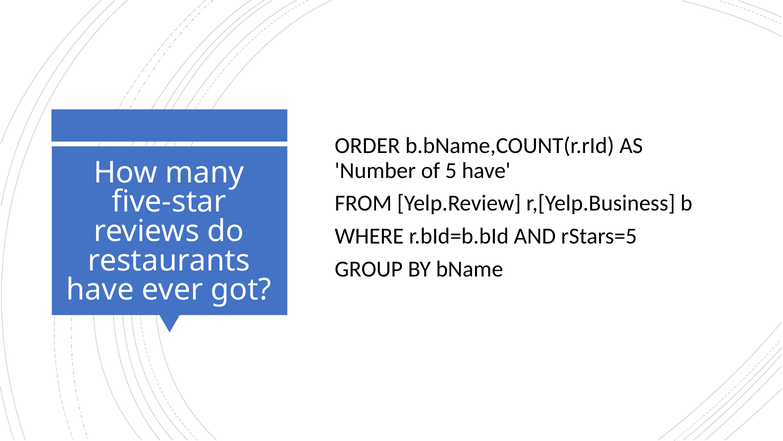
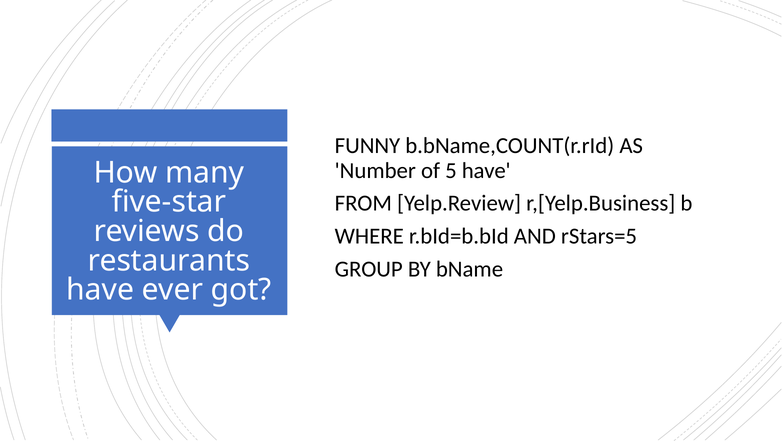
ORDER: ORDER -> FUNNY (367, 146)
